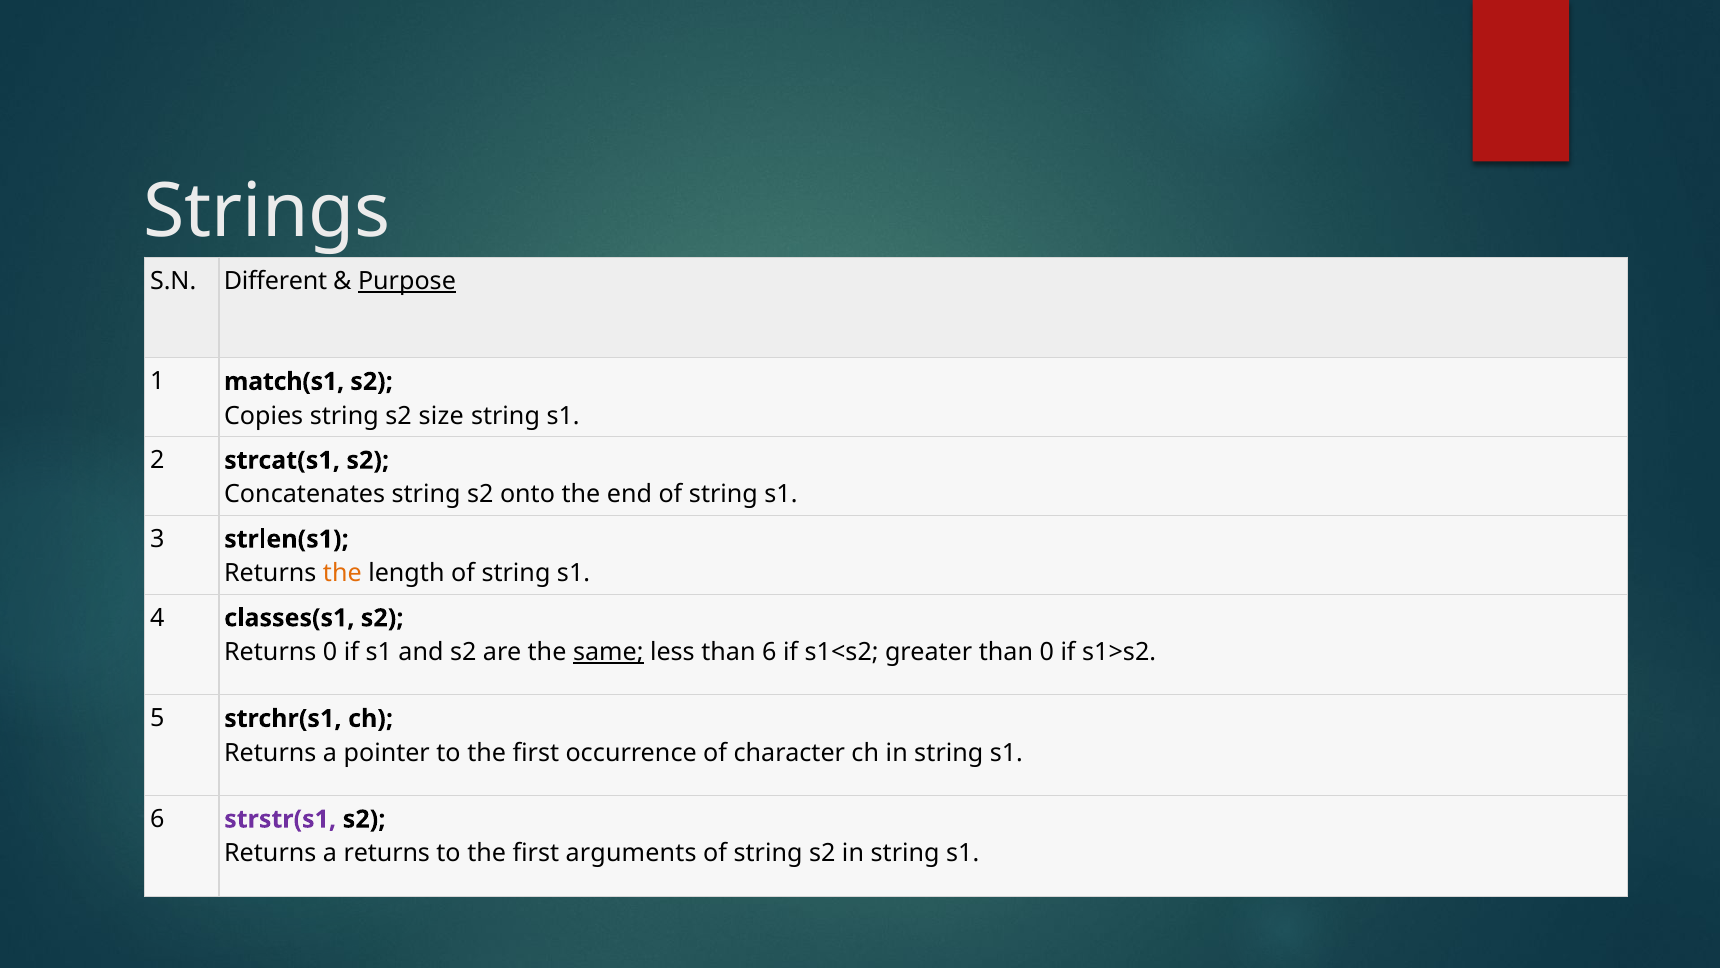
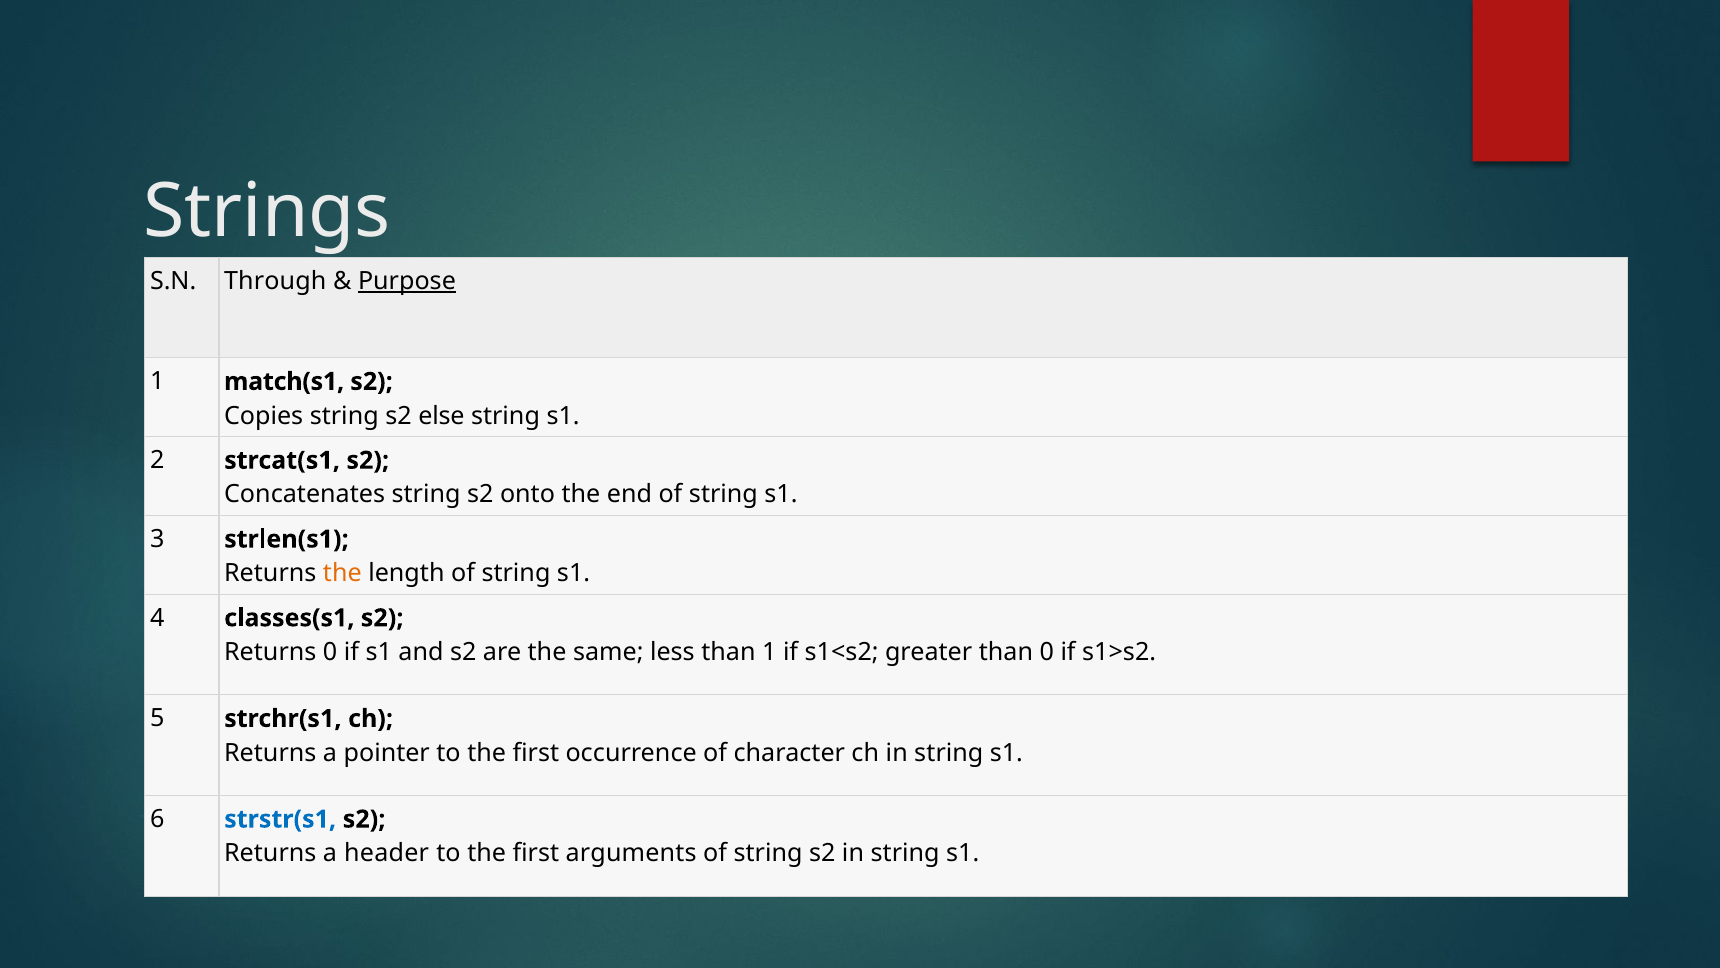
Different: Different -> Through (275, 281)
size: size -> else (441, 416)
same underline: present -> none (608, 652)
than 6: 6 -> 1 (769, 652)
strstr(s1 colour: purple -> blue (280, 819)
a returns: returns -> header (387, 853)
